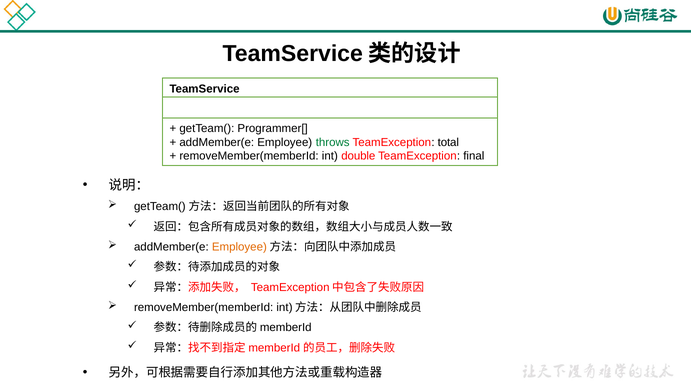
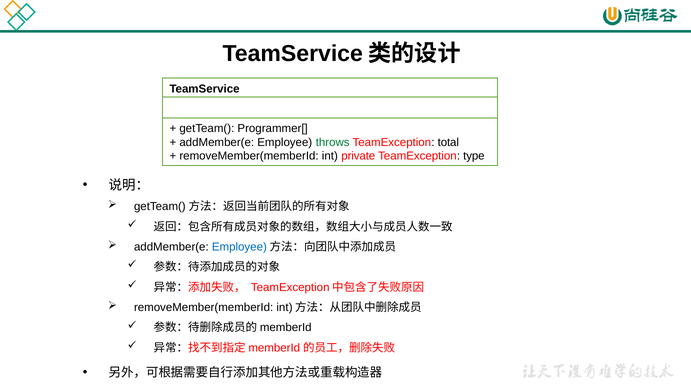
double: double -> private (358, 156)
final: final -> type (474, 156)
Employee colour: orange -> blue (239, 247)
